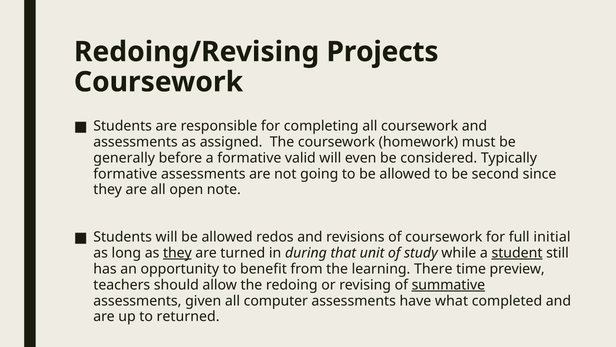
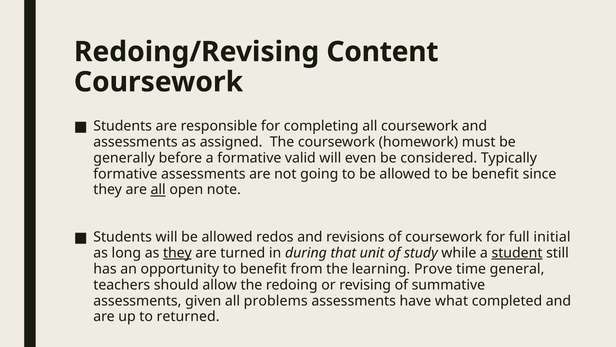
Projects: Projects -> Content (382, 52)
be second: second -> benefit (495, 174)
all underline: none -> present (158, 190)
There: There -> Prove (433, 269)
preview: preview -> general (517, 269)
summative underline: present -> none (448, 285)
computer: computer -> problems (276, 300)
